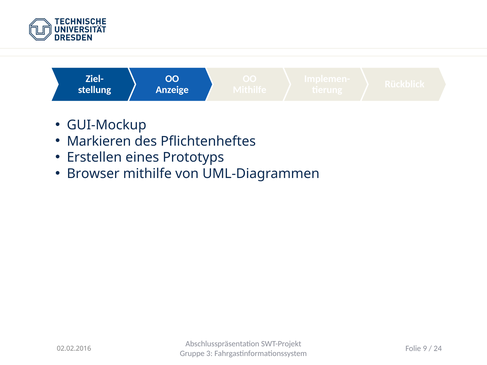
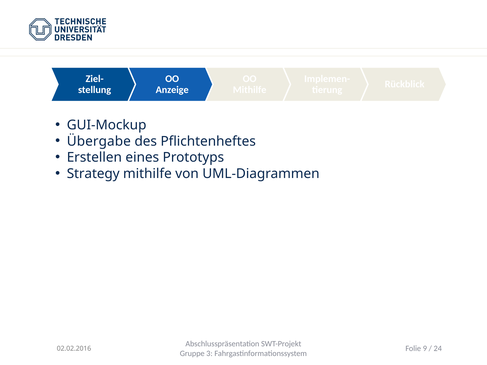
Markieren: Markieren -> Übergabe (99, 141)
Browser: Browser -> Strategy (93, 174)
